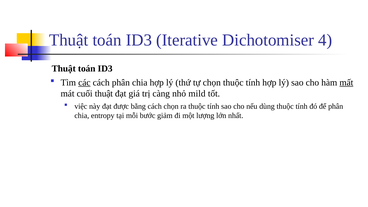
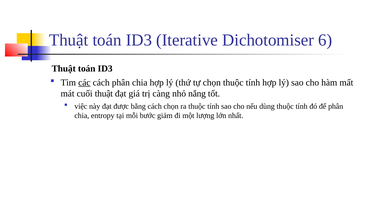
4: 4 -> 6 (325, 40)
mất underline: present -> none (346, 83)
mild: mild -> nắng (197, 94)
